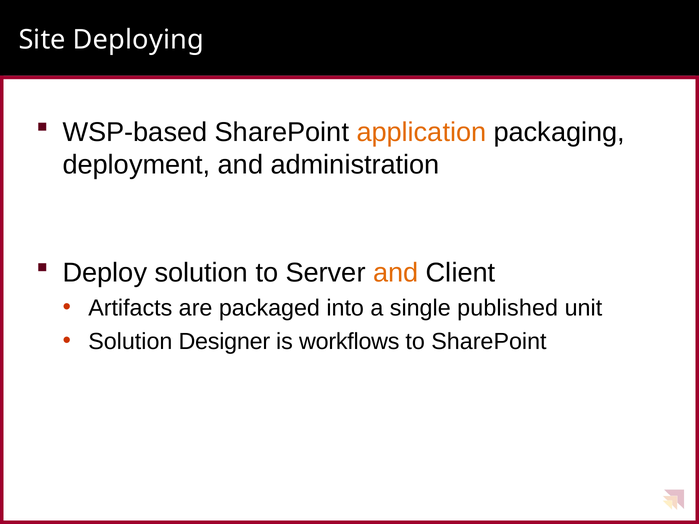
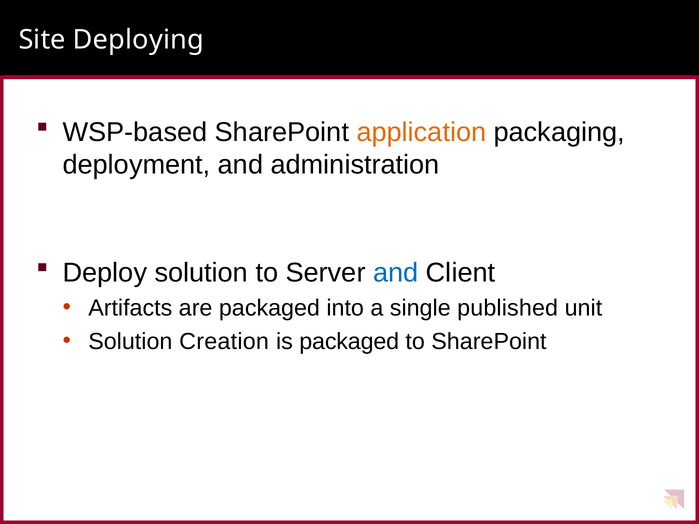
and colour: orange -> blue (396, 273)
Designer: Designer -> Creation (224, 342)
is workflows: workflows -> packaged (349, 342)
